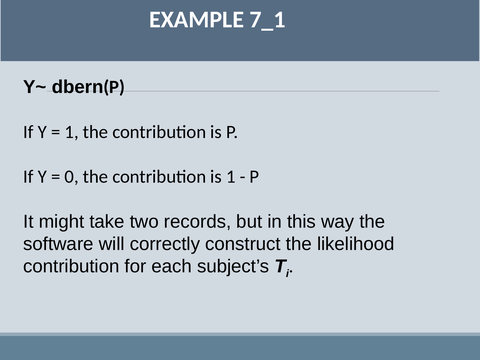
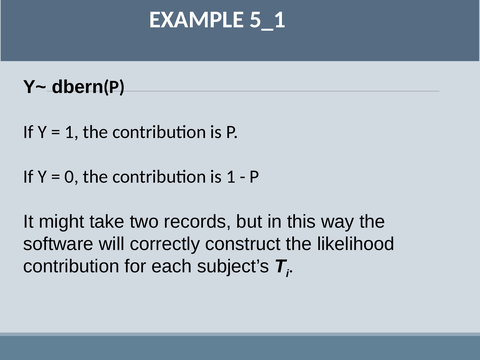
7_1: 7_1 -> 5_1 (268, 19)
